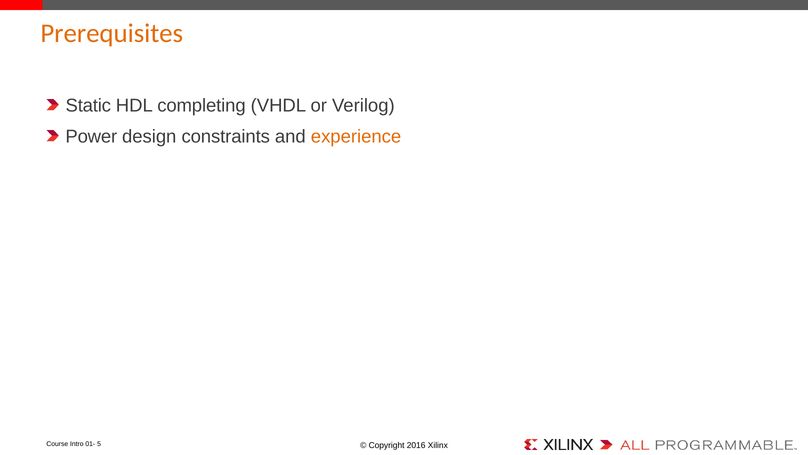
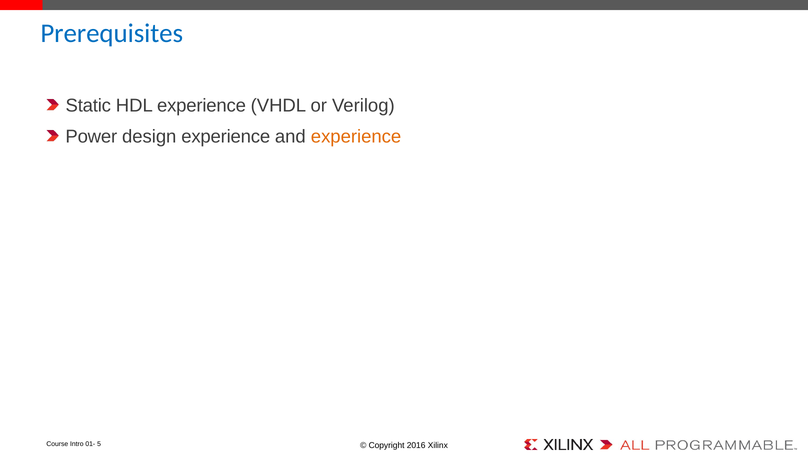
Prerequisites colour: orange -> blue (112, 33)
HDL completing: completing -> experience (202, 106)
design constraints: constraints -> experience (226, 137)
